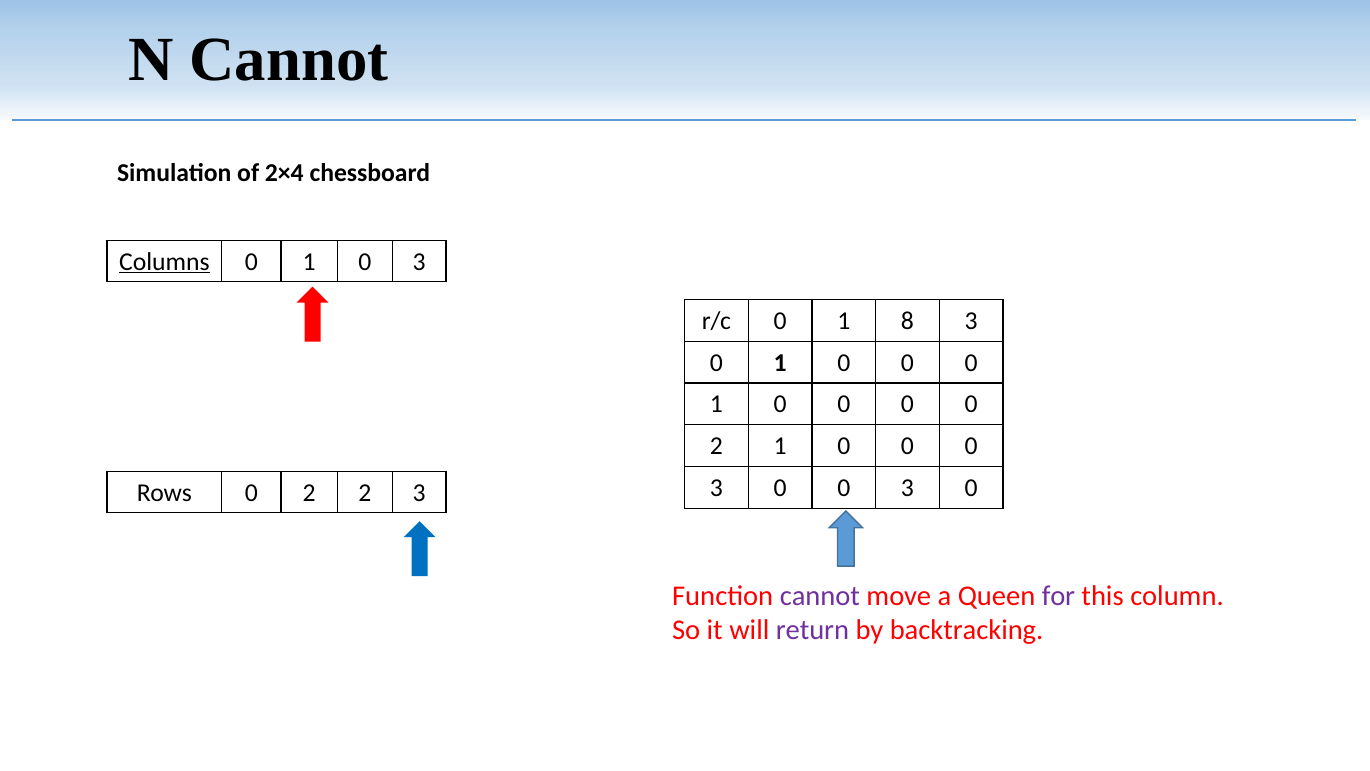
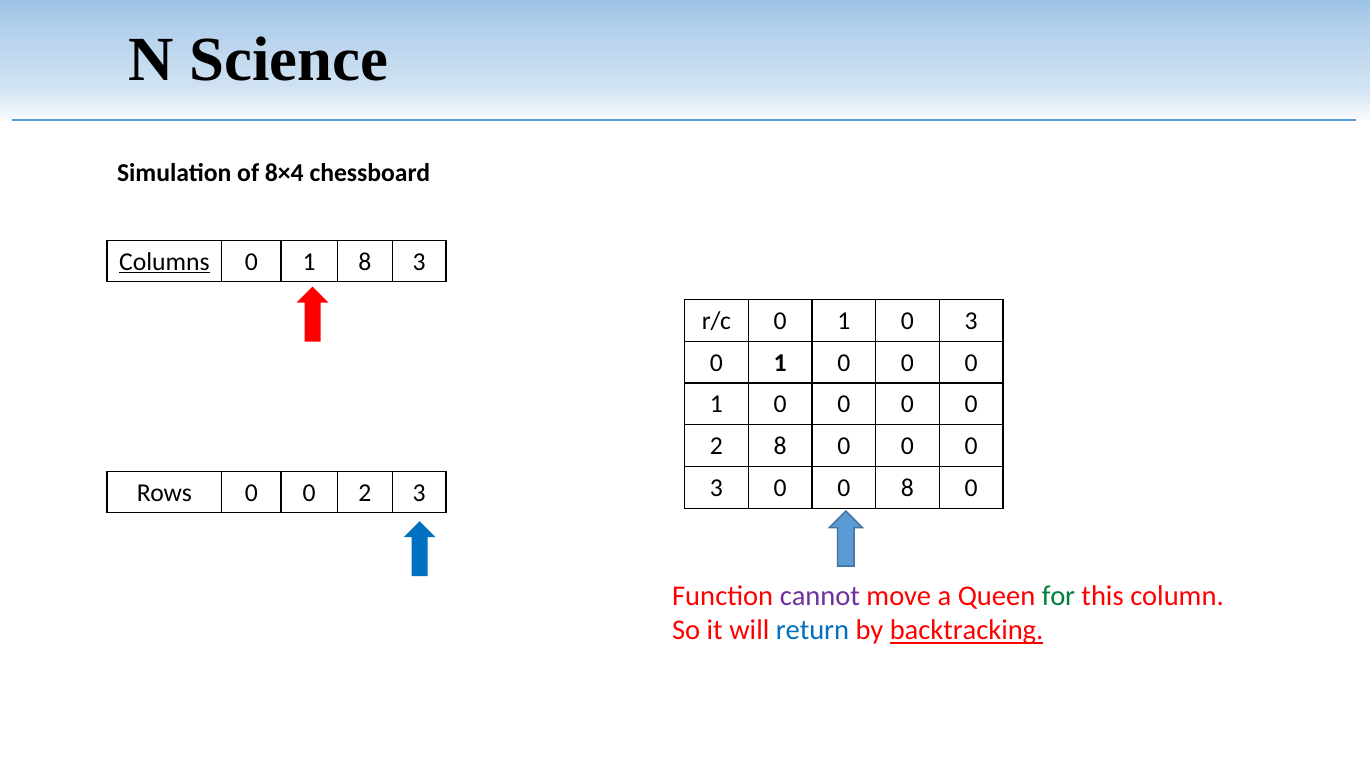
N Cannot: Cannot -> Science (289, 60)
2×4: 2×4 -> 8×4 (284, 173)
0: 0 -> 8 (365, 261)
r/c 0 1 8: 8 -> 0 (907, 321)
2 1: 1 -> 8 (780, 446)
3 0 0 3: 3 -> 8 (907, 487)
Rows 0 2: 2 -> 0 (309, 492)
for colour: purple -> green (1058, 596)
return colour: purple -> blue (812, 630)
backtracking underline: none -> present (967, 630)
